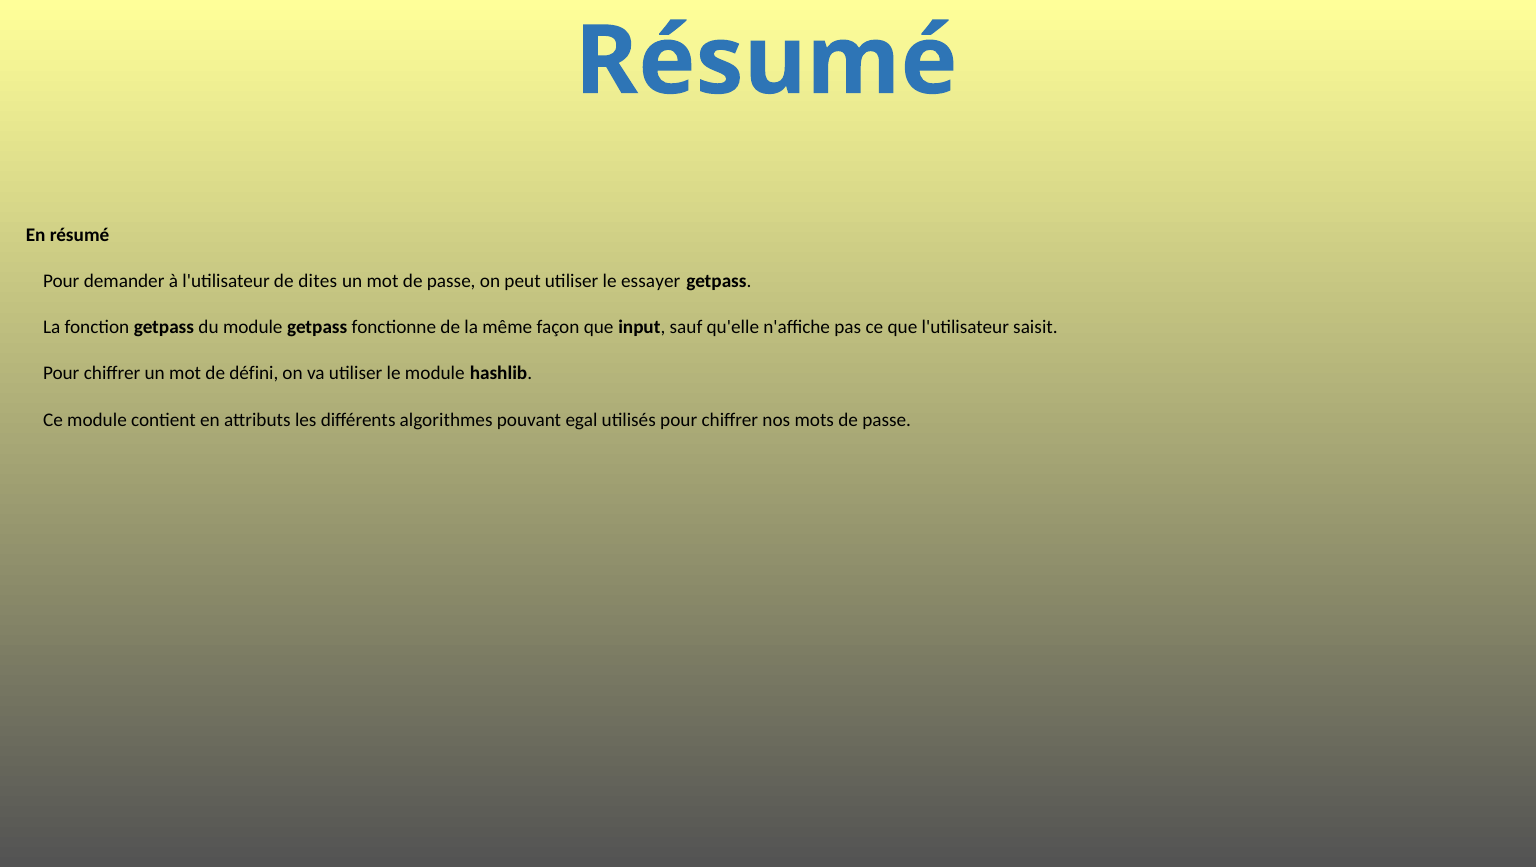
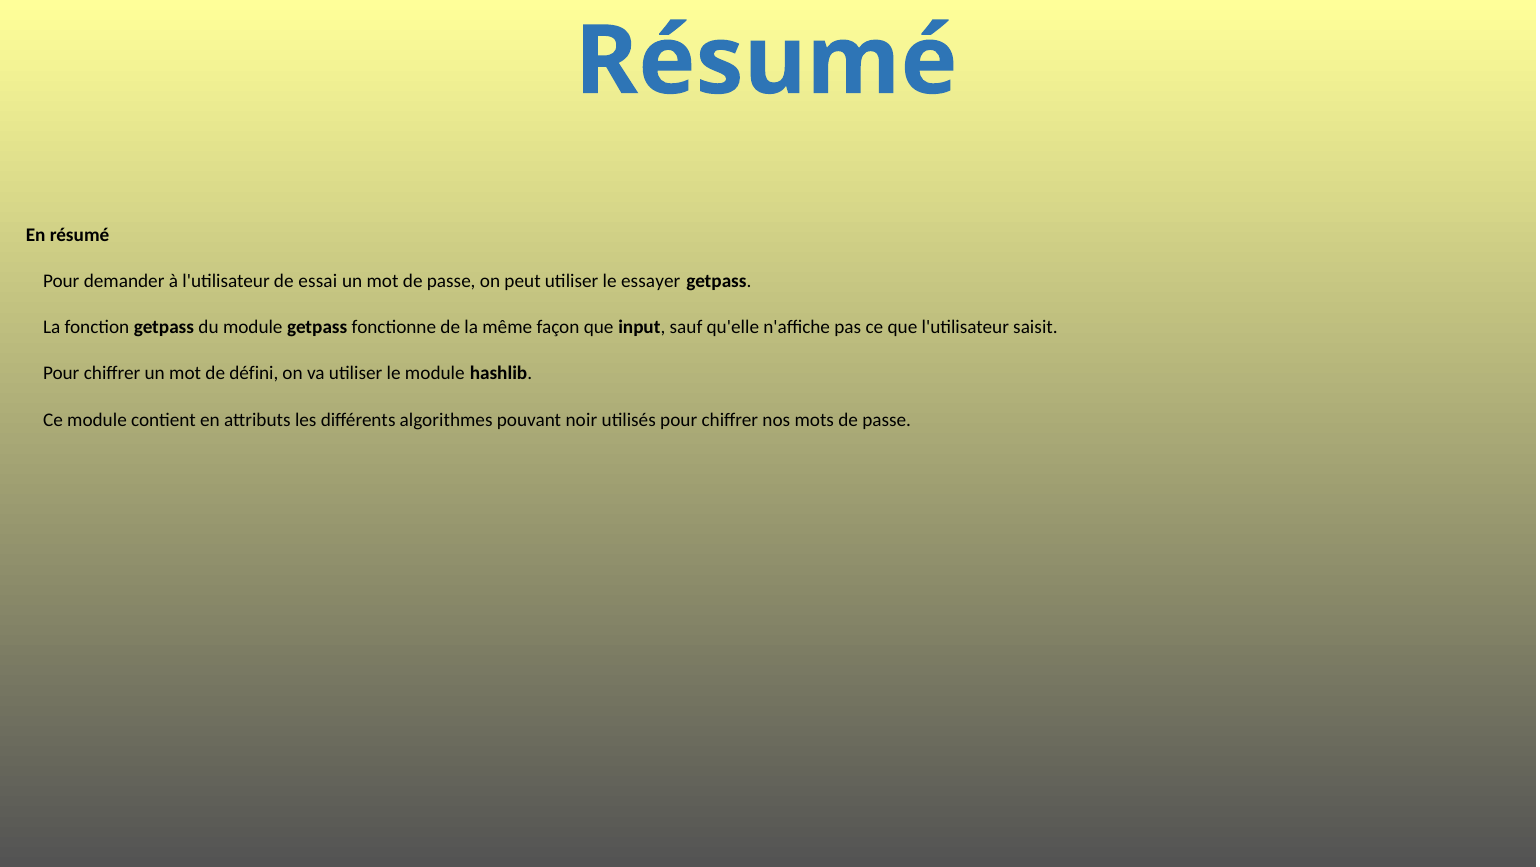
dites: dites -> essai (318, 281)
egal: egal -> noir (581, 419)
